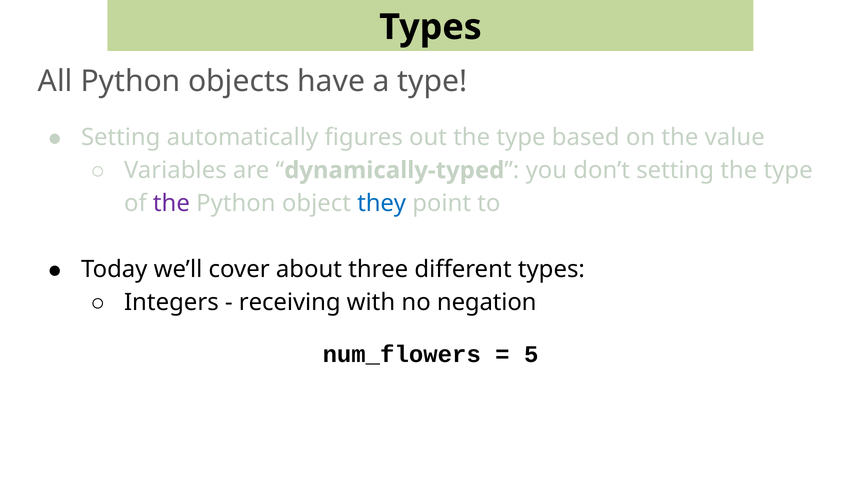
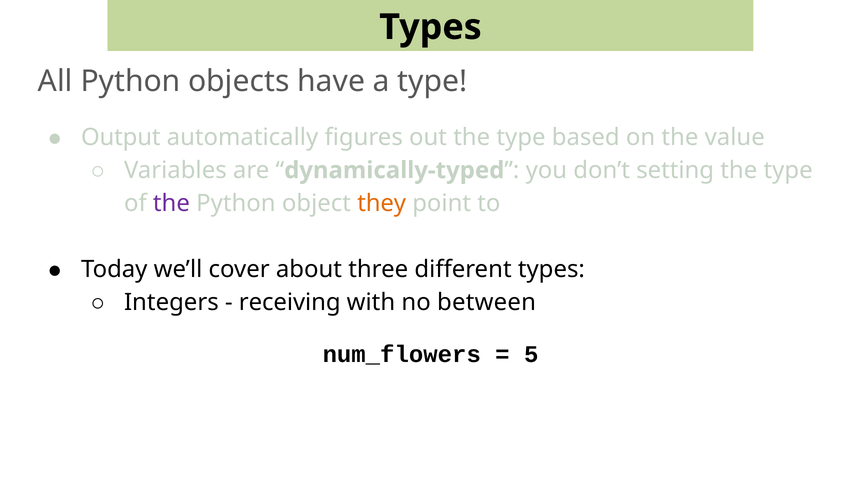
Setting: Setting -> Output (121, 137)
they colour: blue -> orange (382, 203)
negation: negation -> between (487, 303)
